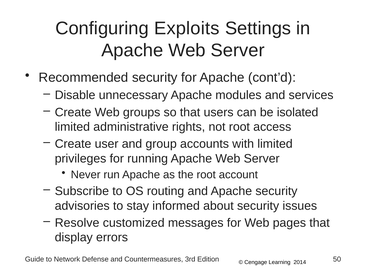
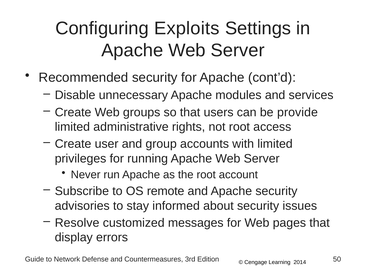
isolated: isolated -> provide (297, 112)
routing: routing -> remote (166, 192)
